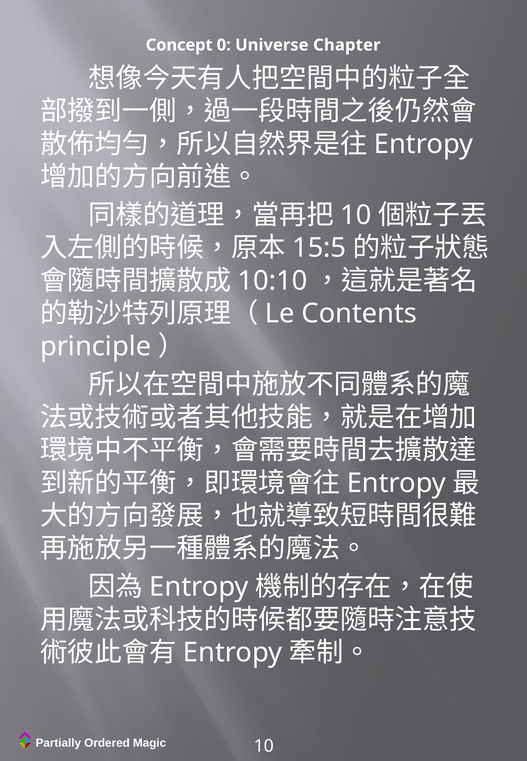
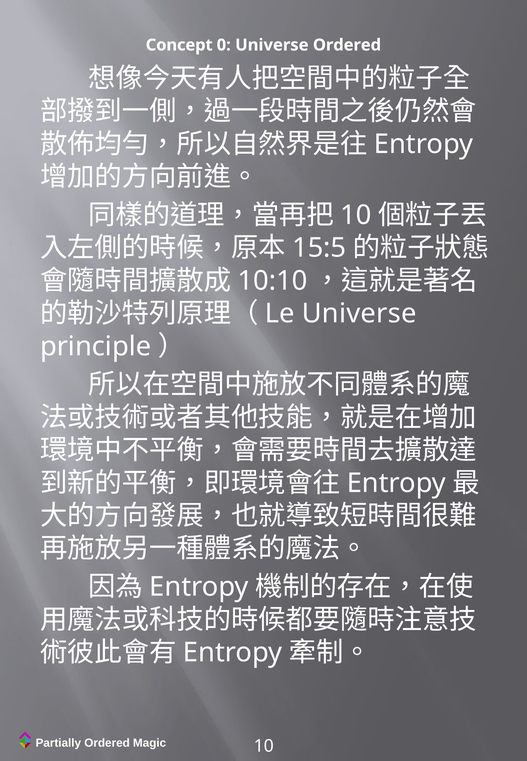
Universe Chapter: Chapter -> Ordered (347, 45)
Contents: Contents -> Universe (359, 314)
